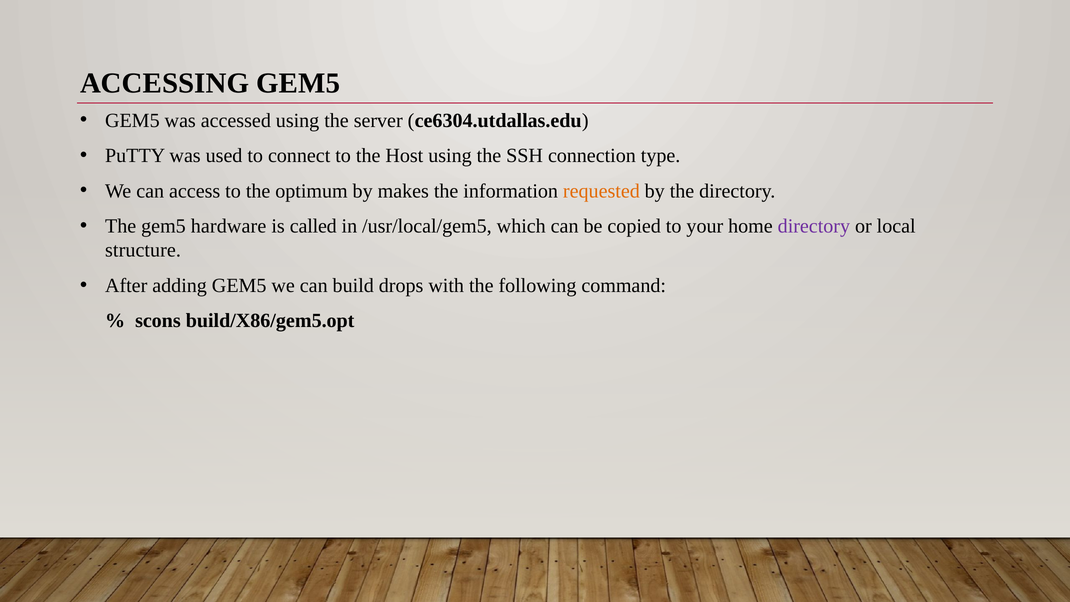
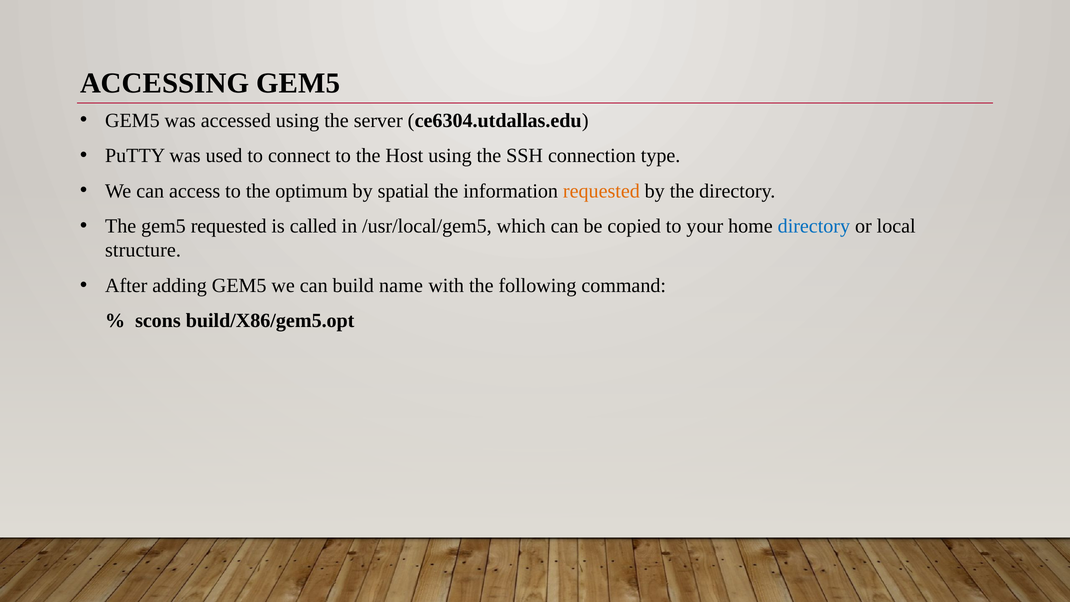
makes: makes -> spatial (403, 191)
gem5 hardware: hardware -> requested (229, 226)
directory colour: purple -> blue (814, 226)
drops: drops -> name (401, 285)
